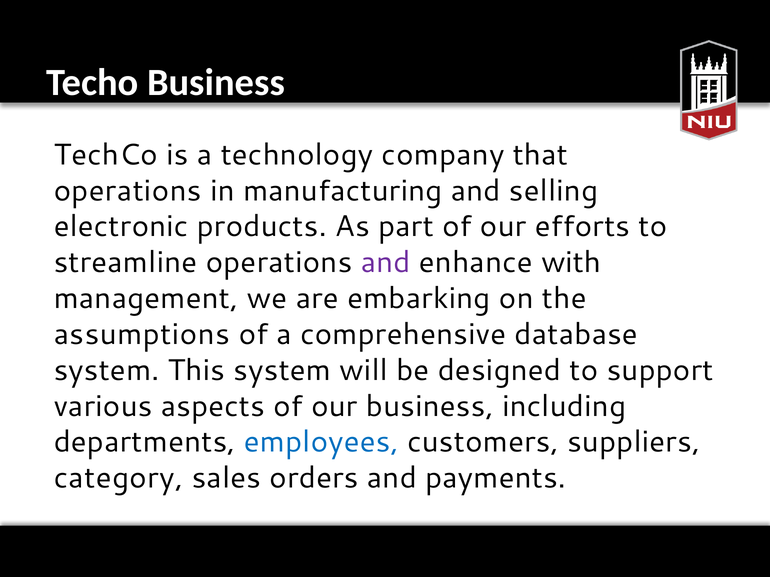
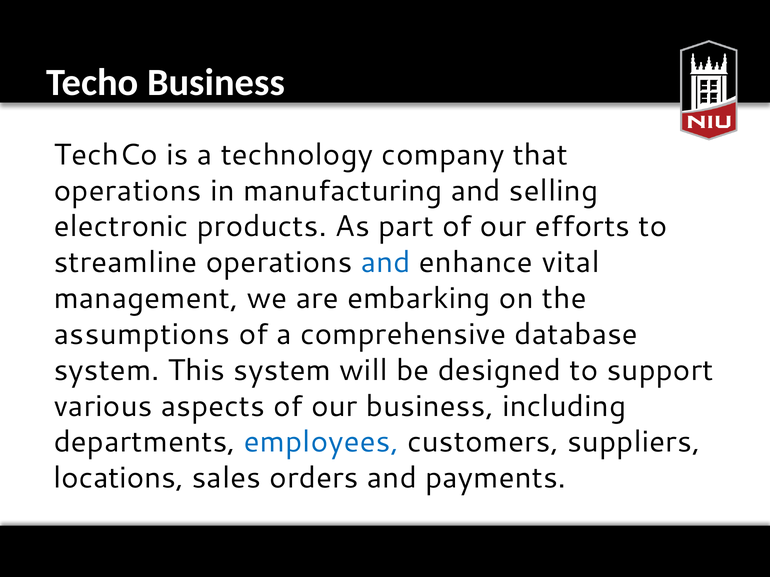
and colour: purple -> blue (386, 263)
with: with -> vital (571, 263)
category: category -> locations (119, 478)
